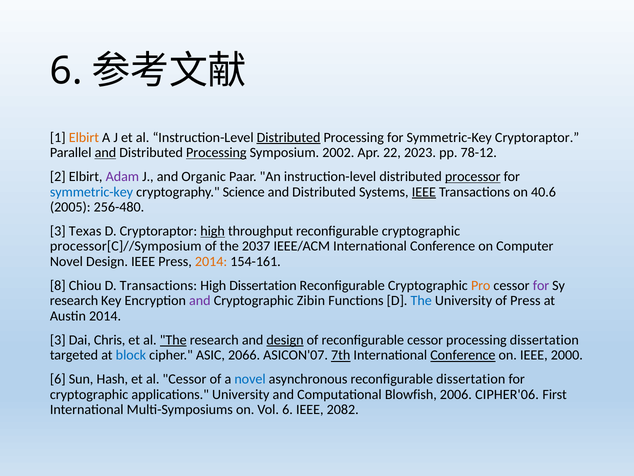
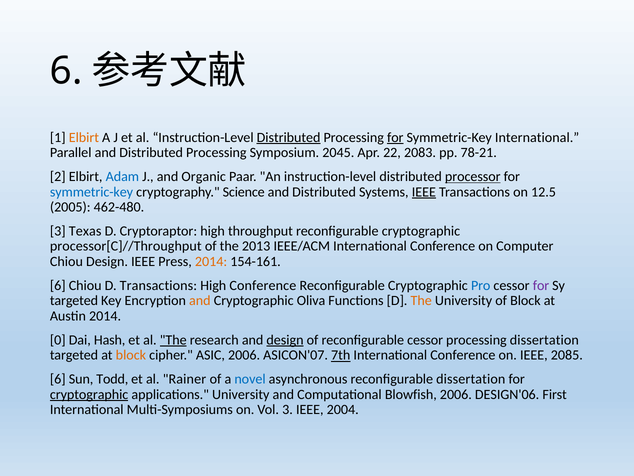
for underline: none -> present (395, 137)
Symmetric-Key Cryptoraptor: Cryptoraptor -> International (537, 137)
and underline: present -> none (105, 152)
Processing underline: present -> none (216, 152)
2002: 2002 -> 2045 (338, 152)
2023: 2023 -> 2083 (420, 152)
78-12: 78-12 -> 78-21 (479, 152)
Adam colour: purple -> blue (122, 176)
40.6: 40.6 -> 12.5 (543, 192)
256-480: 256-480 -> 462-480 (119, 207)
high underline: present -> none (213, 231)
processor[C]//Symposium: processor[C]//Symposium -> processor[C]//Throughput (126, 246)
2037: 2037 -> 2013 (256, 246)
Novel: Novel -> Chiou (66, 261)
8: 8 -> 6 (58, 285)
High Dissertation: Dissertation -> Conference (263, 285)
Pro colour: orange -> blue (481, 285)
research: research -> targeted (74, 300)
and colour: purple -> orange (200, 300)
Zibin: Zibin -> Oliva (311, 300)
The colour: blue -> orange (421, 300)
of Press: Press -> Block (525, 300)
3: 3 -> 0 (58, 340)
Chris: Chris -> Hash (110, 340)
block colour: blue -> orange (131, 355)
ASIC 2066: 2066 -> 2006 (244, 355)
Conference underline: present -> none (463, 355)
2000: 2000 -> 2085 (567, 355)
Hash: Hash -> Todd (112, 379)
al Cessor: Cessor -> Rainer (184, 379)
cryptographic underline: none -> present (89, 394)
CIPHER'06: CIPHER'06 -> DESIGN'06 (507, 394)
Vol 6: 6 -> 3 (288, 409)
2082: 2082 -> 2004 (343, 409)
